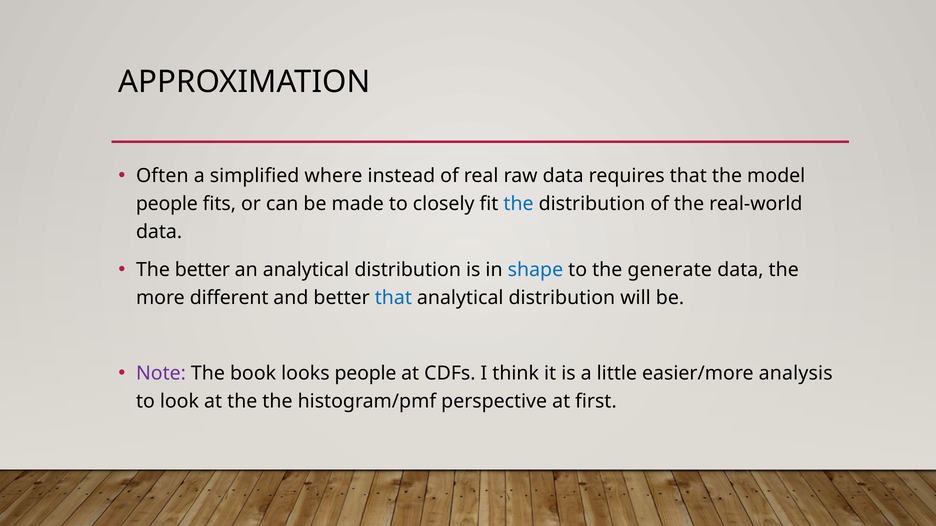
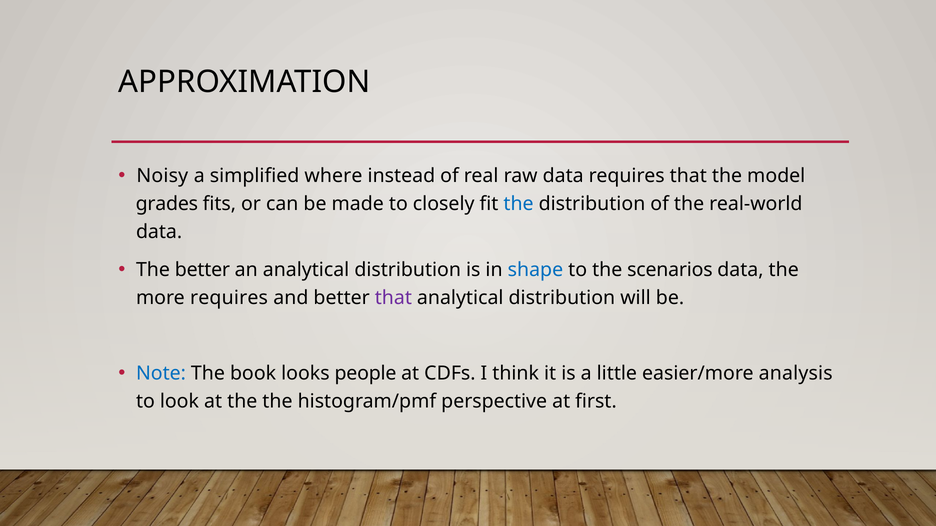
Often: Often -> Noisy (162, 176)
people: people -> grades (167, 204)
generate: generate -> scenarios (670, 270)
more different: different -> requires (229, 298)
that colour: blue -> purple (393, 298)
Note colour: purple -> blue (161, 374)
